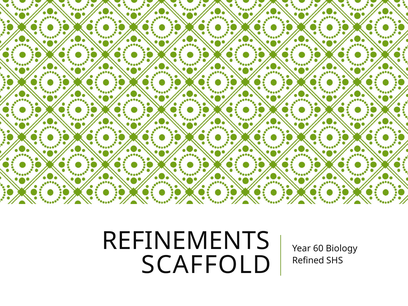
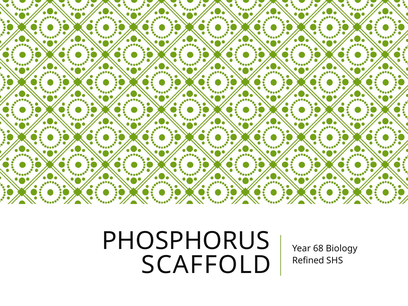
REFINEMENTS: REFINEMENTS -> PHOSPHORUS (186, 241)
60: 60 -> 68 (318, 249)
